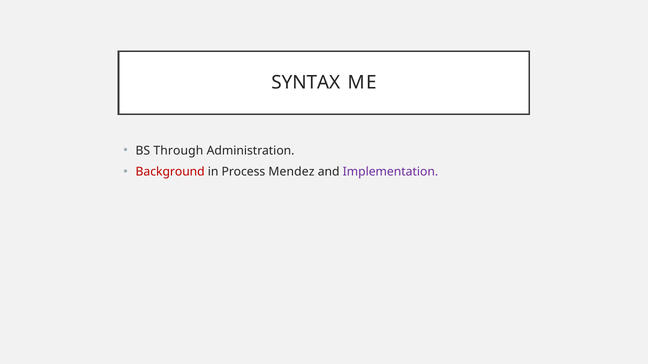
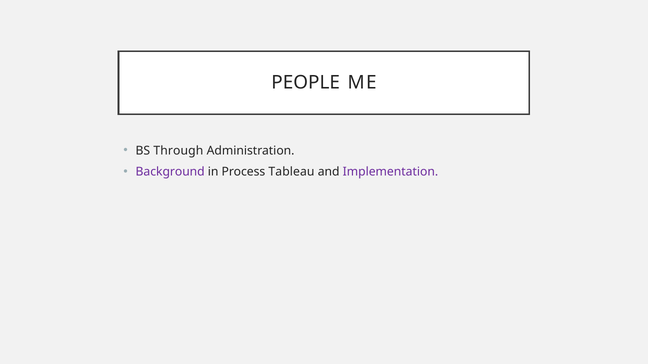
SYNTAX: SYNTAX -> PEOPLE (306, 83)
Background colour: red -> purple (170, 172)
Mendez: Mendez -> Tableau (291, 172)
